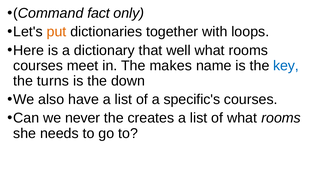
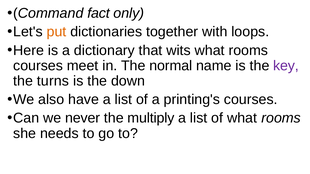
well: well -> wits (178, 50)
makes: makes -> normal (171, 66)
key colour: blue -> purple (286, 66)
specific's: specific's -> printing's (192, 100)
creates: creates -> multiply (151, 118)
